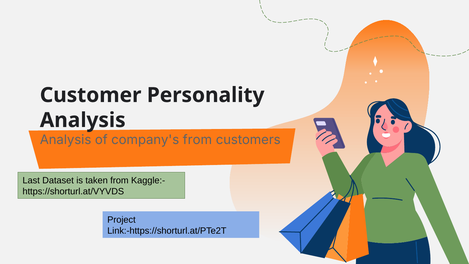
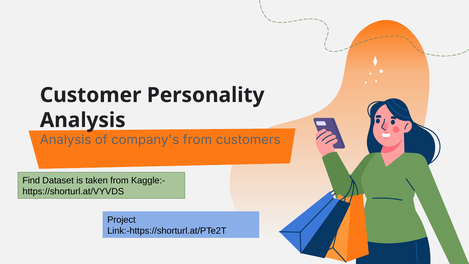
Last: Last -> Find (31, 180)
